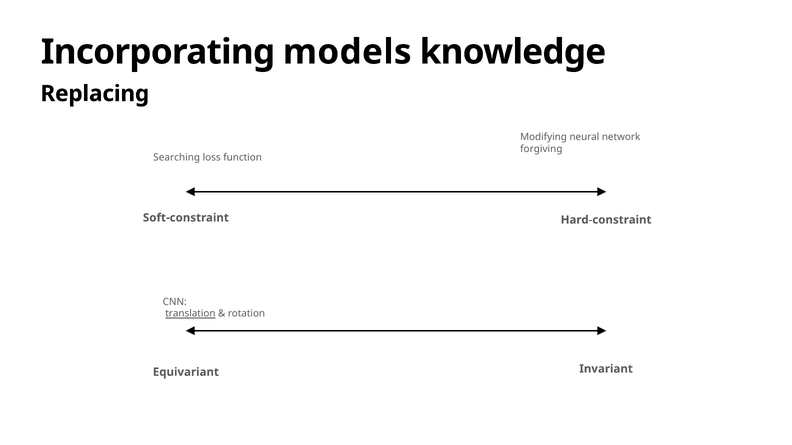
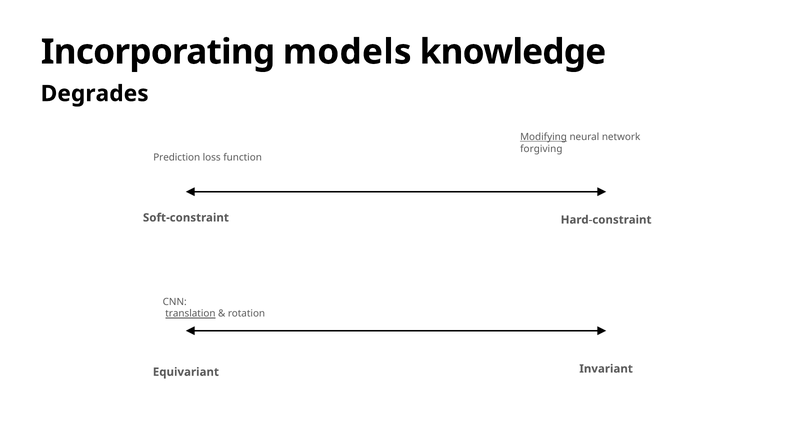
Replacing: Replacing -> Degrades (95, 94)
Modifying underline: none -> present (544, 137)
Searching: Searching -> Prediction (177, 158)
